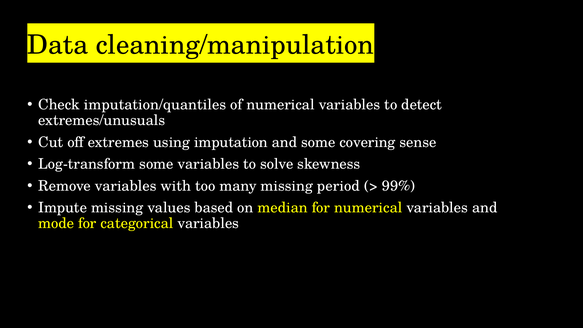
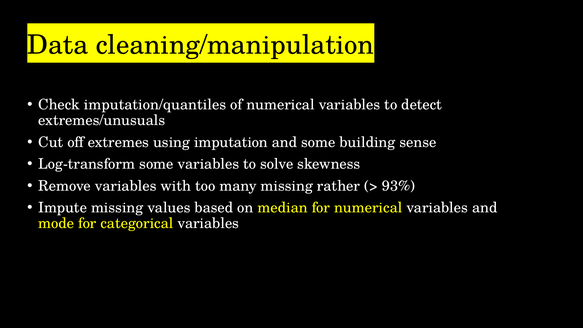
covering: covering -> building (367, 142)
period: period -> rather (339, 186)
99%: 99% -> 93% (399, 186)
